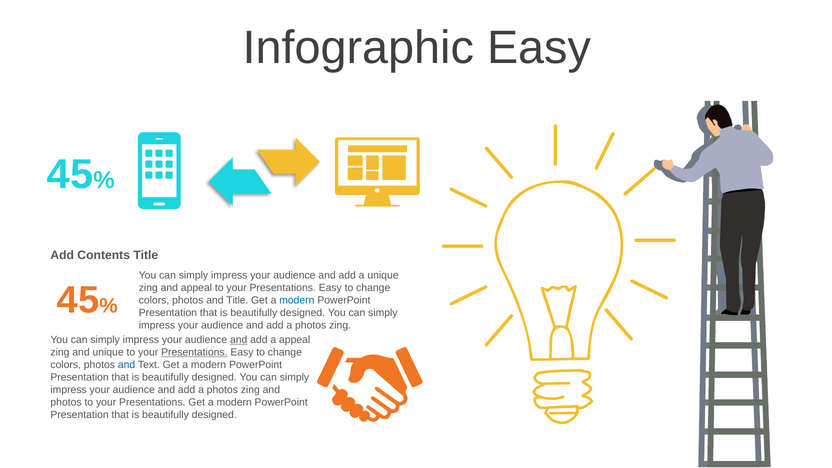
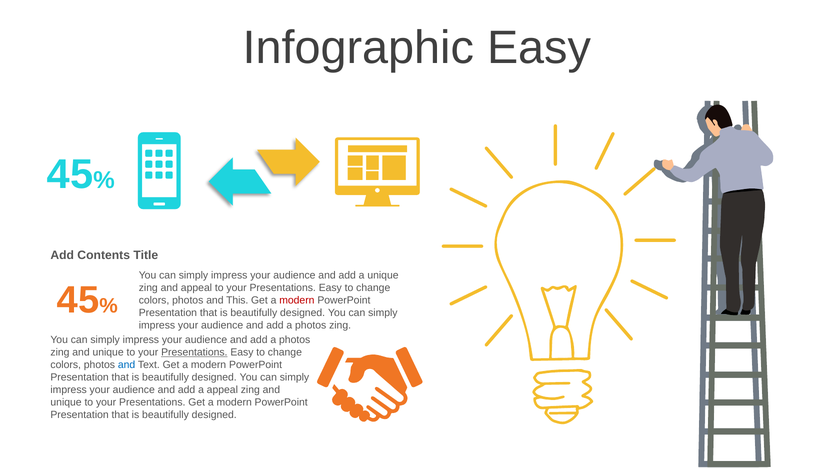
and Title: Title -> This (237, 300)
modern colour: blue -> red (297, 300)
and underline: present -> none (239, 340)
appeal: appeal -> photos (295, 340)
photos: photos -> appeal (222, 390)
photos: photos -> unique (66, 402)
